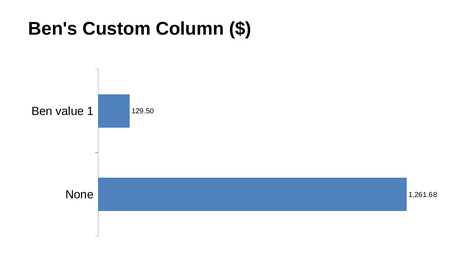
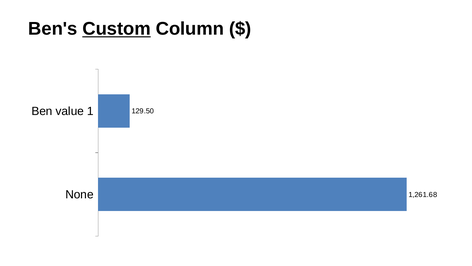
Custom underline: none -> present (117, 29)
